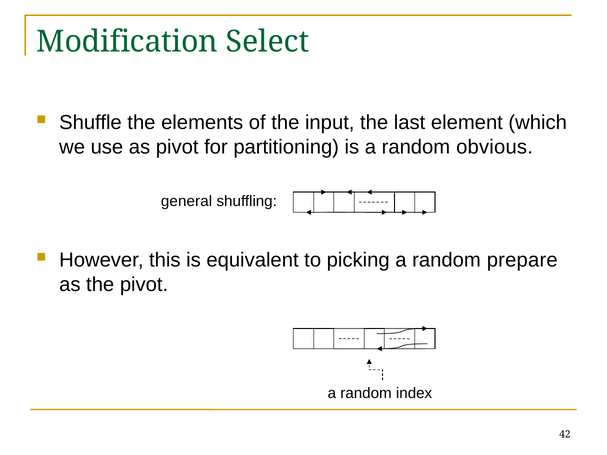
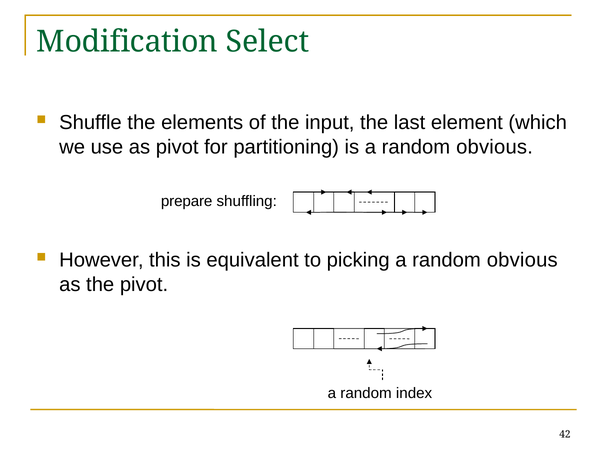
general: general -> prepare (187, 201)
picking a random prepare: prepare -> obvious (522, 260)
